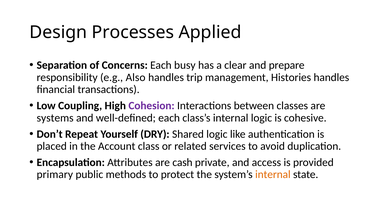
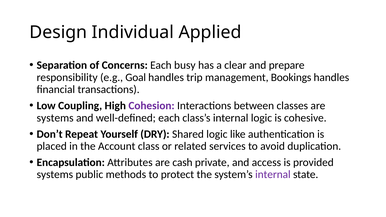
Processes: Processes -> Individual (133, 32)
Also: Also -> Goal (136, 77)
Histories: Histories -> Bookings (291, 77)
primary: primary -> systems (55, 175)
internal colour: orange -> purple (273, 175)
